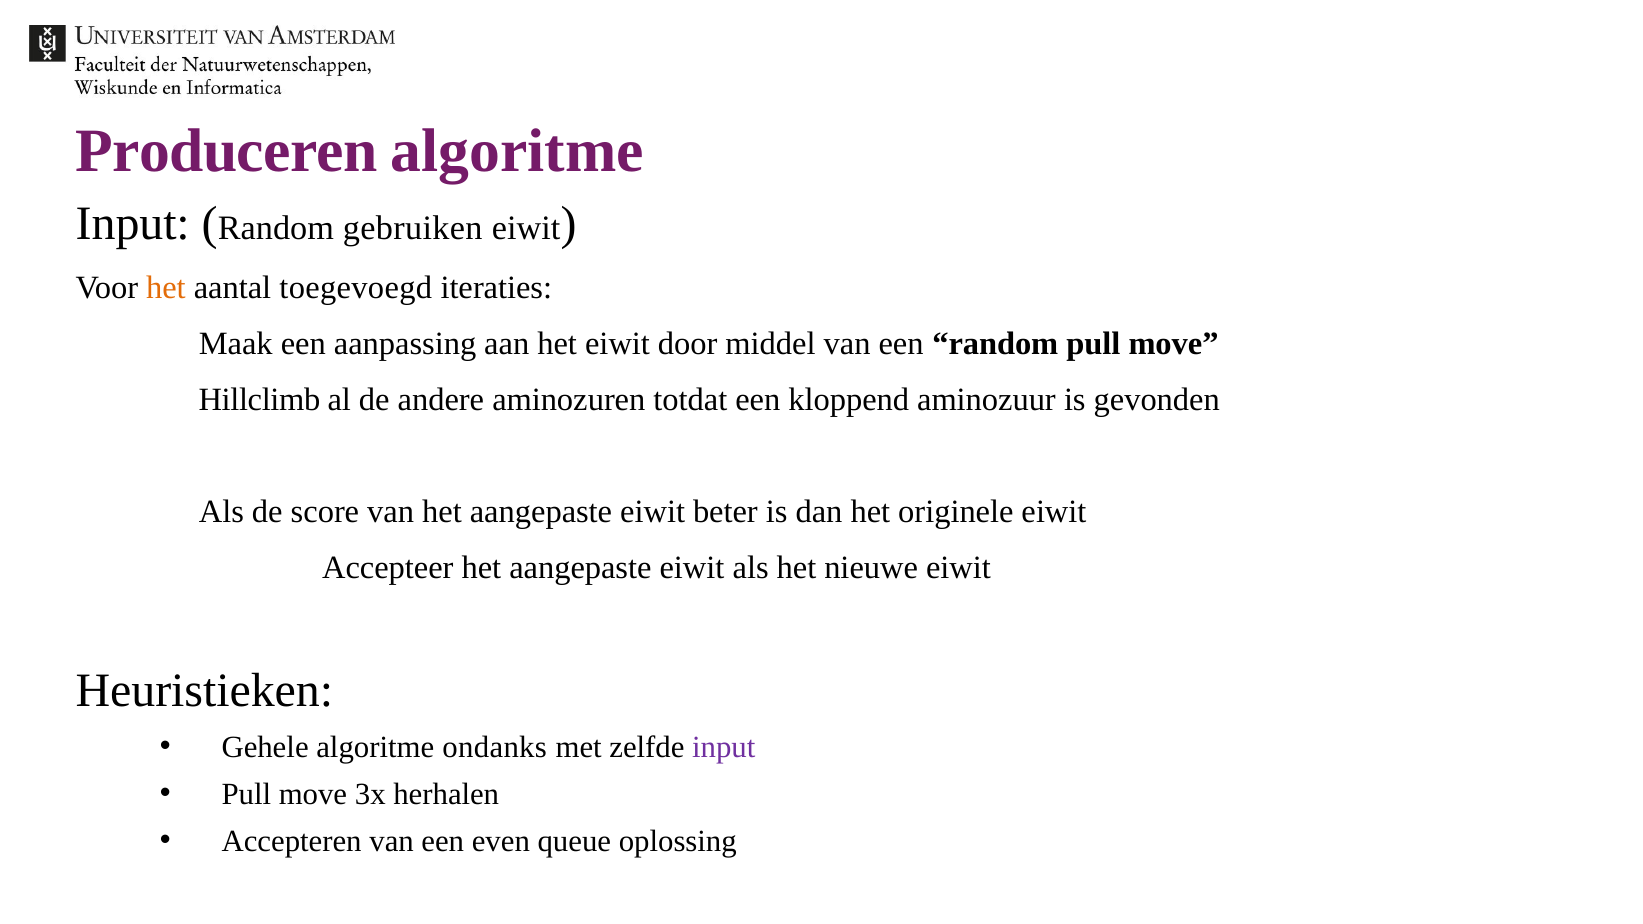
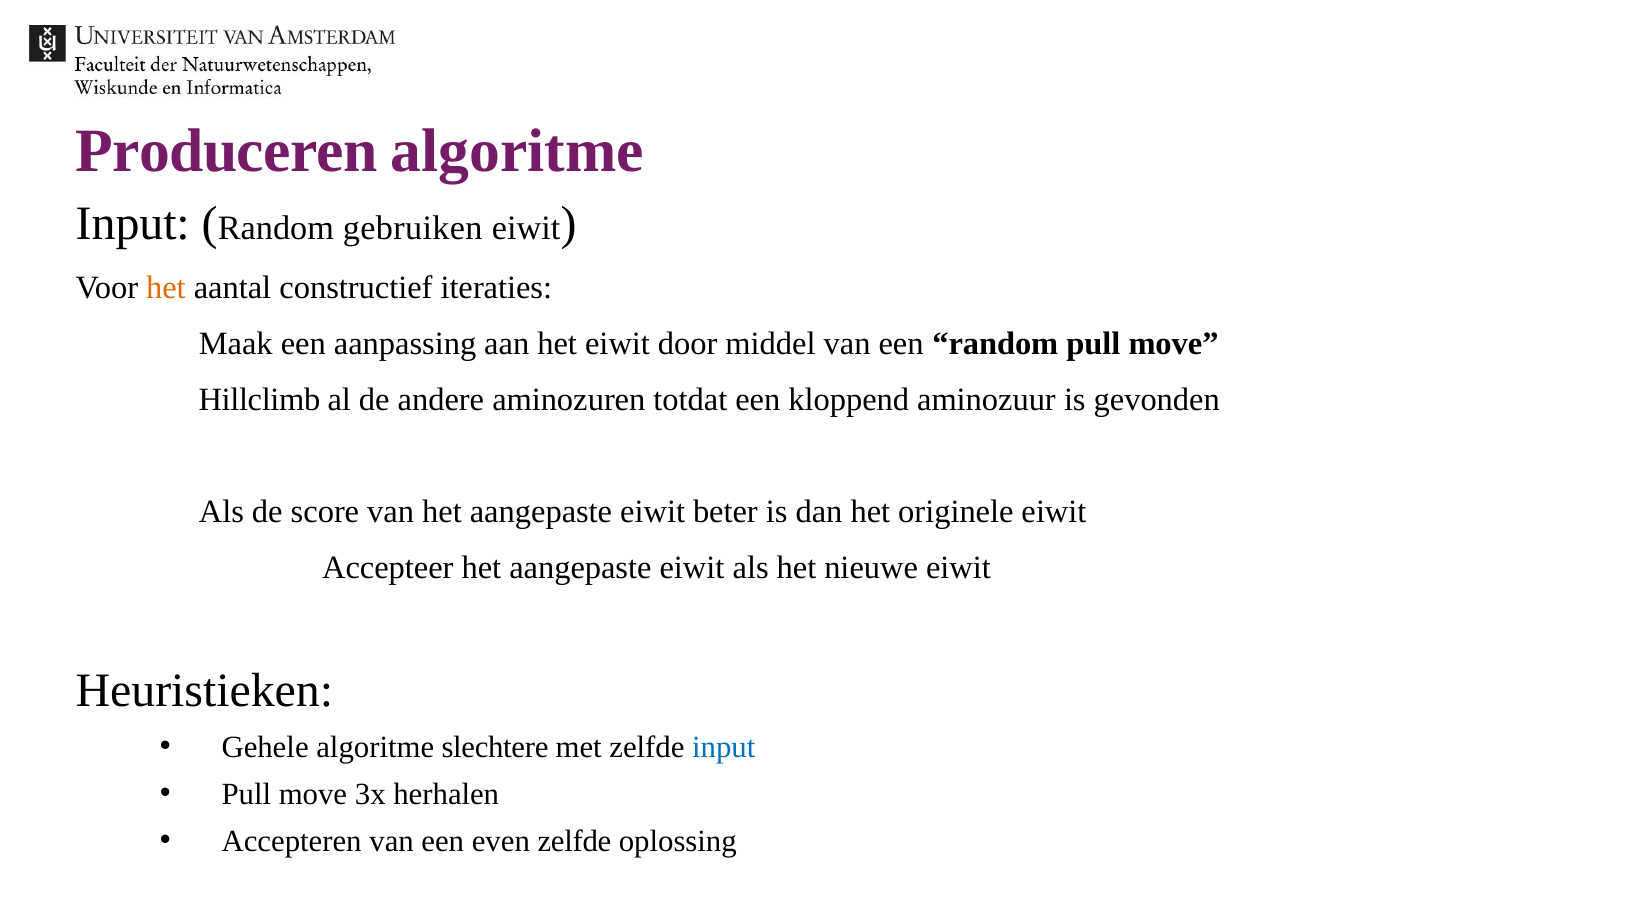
toegevoegd: toegevoegd -> constructief (356, 288)
ondanks: ondanks -> slechtere (495, 747)
input colour: purple -> blue (724, 747)
even queue: queue -> zelfde (574, 842)
